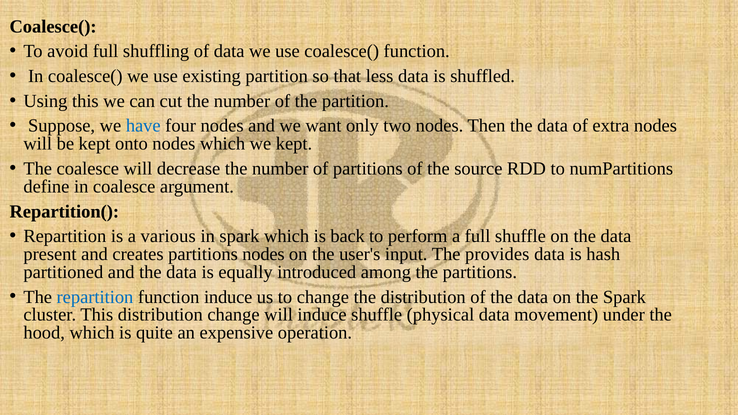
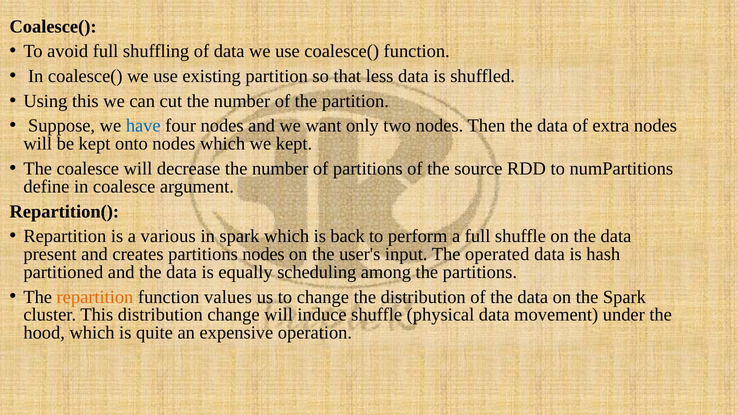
provides: provides -> operated (497, 254)
introduced: introduced -> scheduling (317, 272)
repartition colour: blue -> orange (95, 297)
function induce: induce -> values (228, 297)
